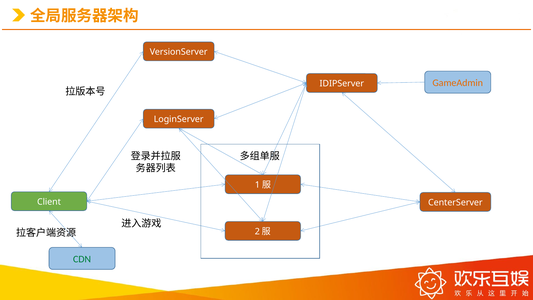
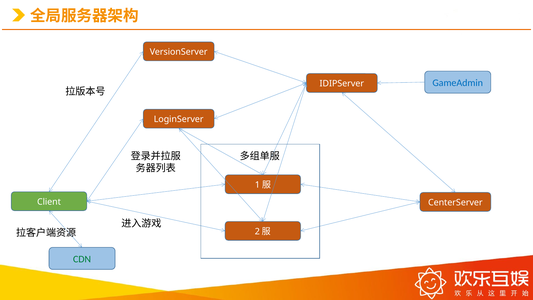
GameAdmin colour: orange -> blue (458, 83)
